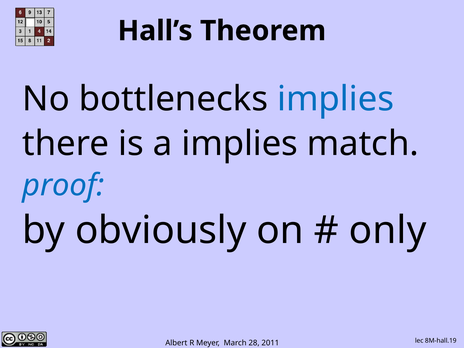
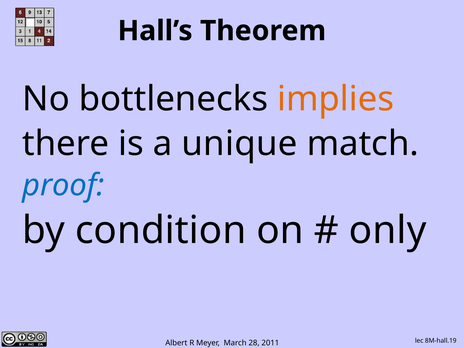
implies colour: blue -> orange (336, 99)
a implies: implies -> unique (239, 144)
obviously: obviously -> condition (161, 231)
